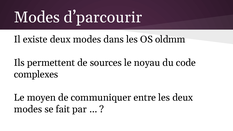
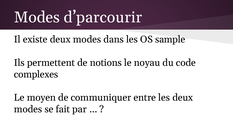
oldmm: oldmm -> sample (170, 39)
sources: sources -> notions (106, 63)
